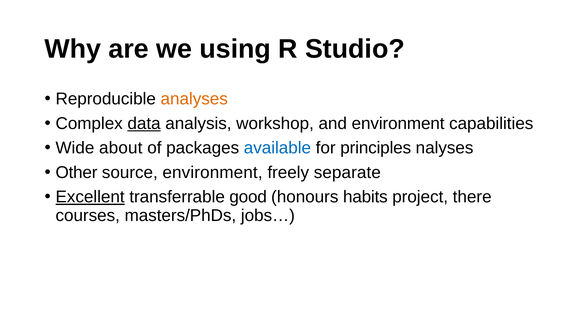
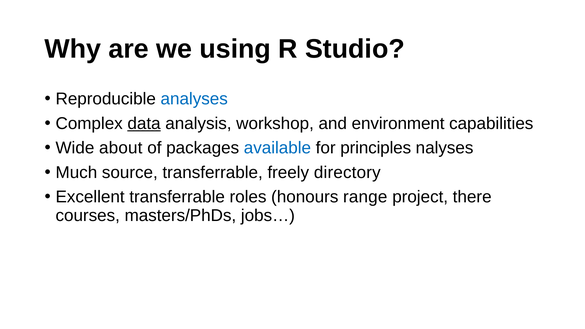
analyses colour: orange -> blue (194, 99)
Other: Other -> Much (76, 172)
source environment: environment -> transferrable (213, 172)
separate: separate -> directory (347, 172)
Excellent underline: present -> none (90, 197)
good: good -> roles (248, 197)
habits: habits -> range (365, 197)
